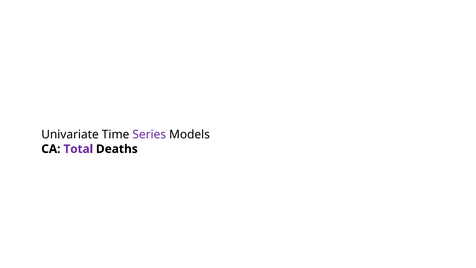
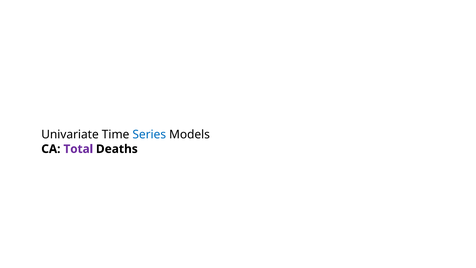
Series colour: purple -> blue (149, 135)
